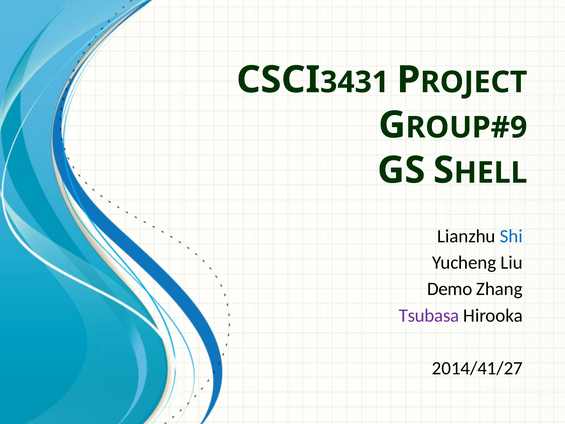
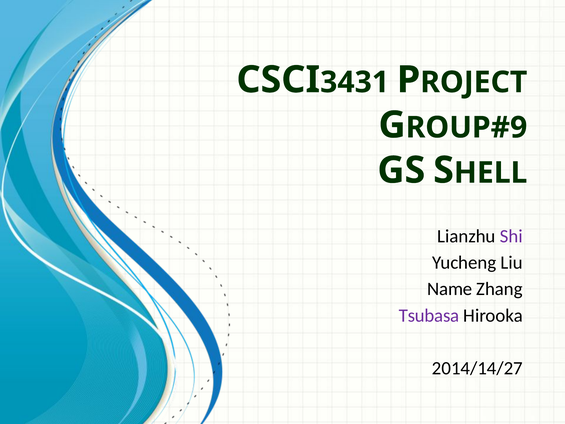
Shi colour: blue -> purple (511, 236)
Demo: Demo -> Name (450, 289)
2014/41/27: 2014/41/27 -> 2014/14/27 (477, 368)
